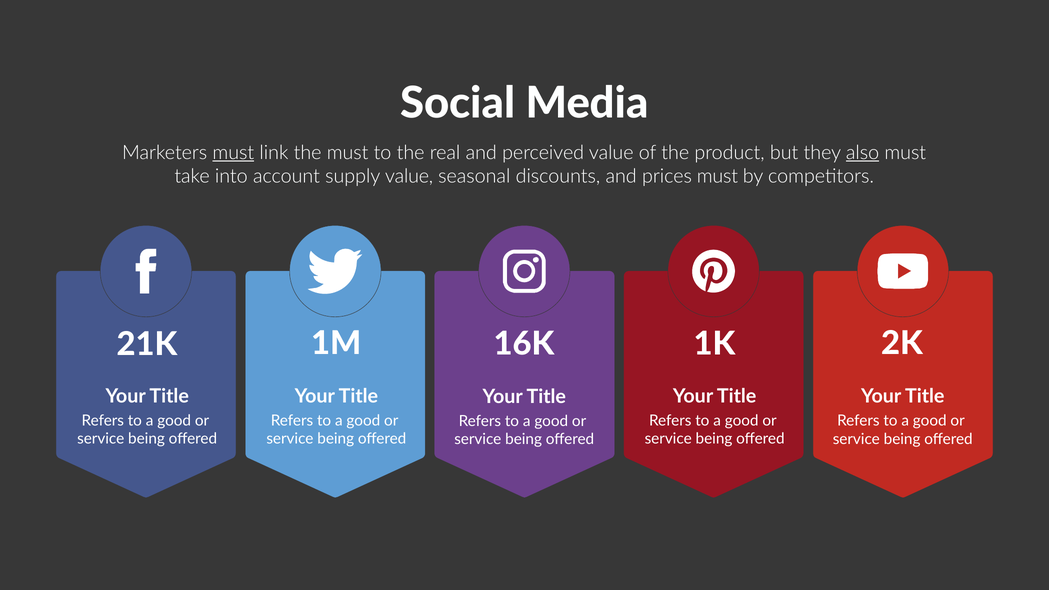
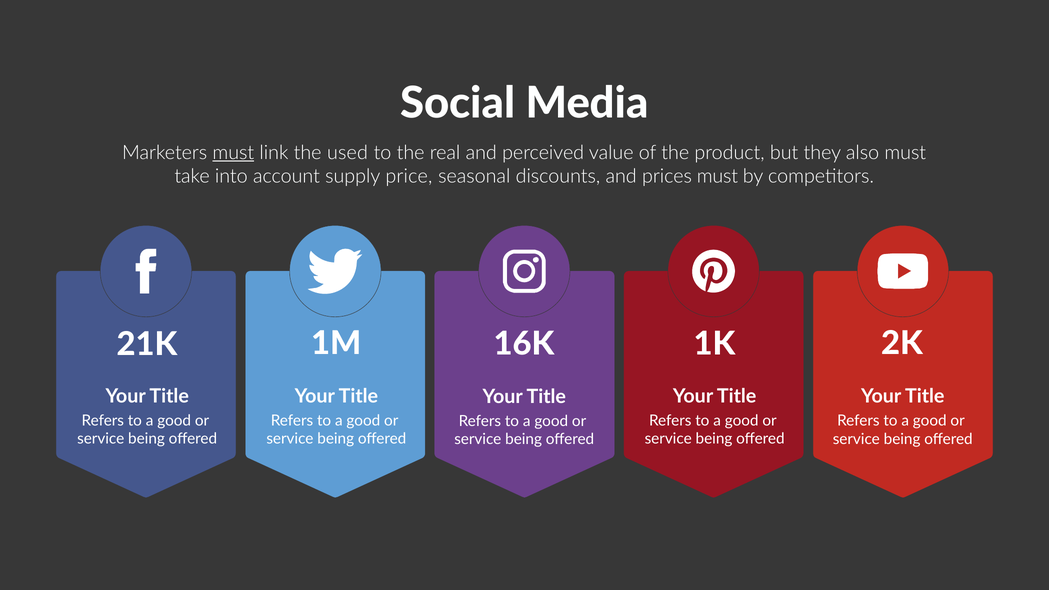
the must: must -> used (347, 153)
also underline: present -> none (863, 153)
supply value: value -> price (409, 176)
